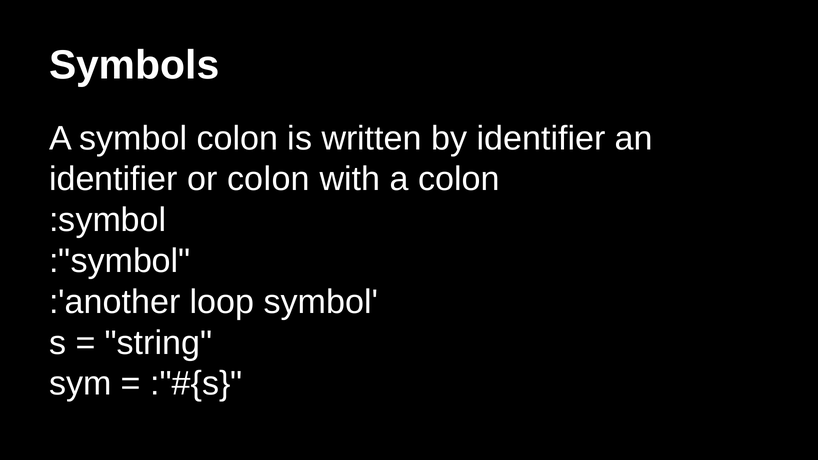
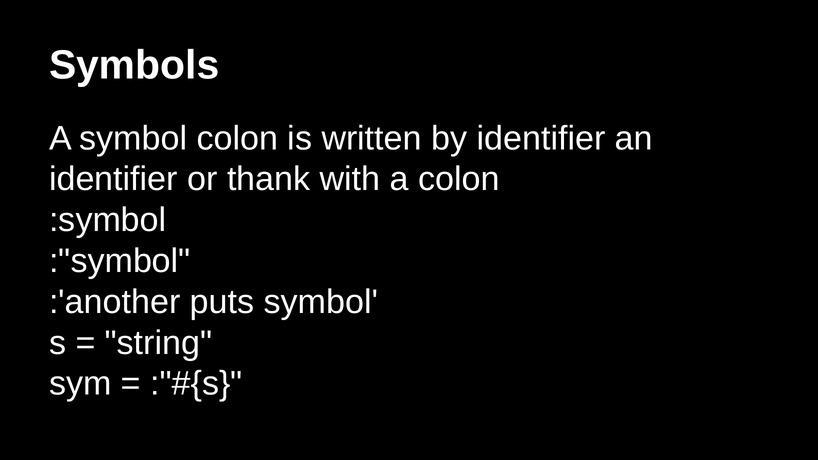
or colon: colon -> thank (269, 179)
loop: loop -> puts (222, 302)
